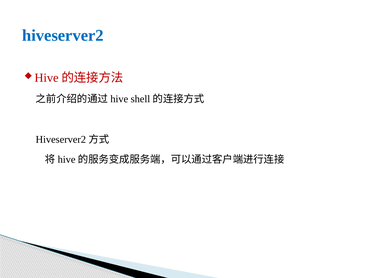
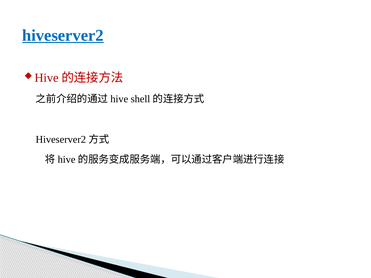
hiveserver2 underline: none -> present (63, 35)
